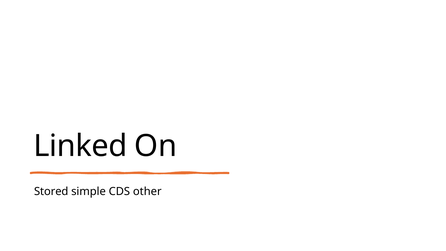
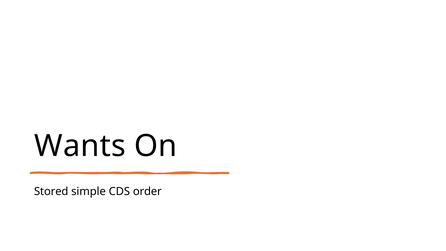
Linked: Linked -> Wants (80, 146)
other: other -> order (147, 191)
